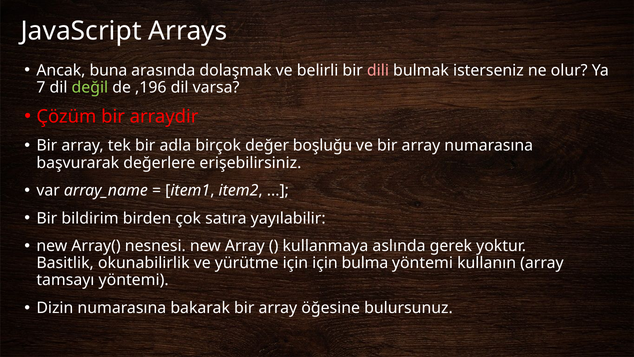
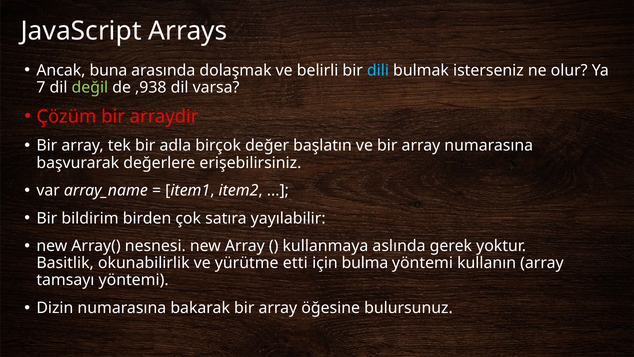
dili colour: pink -> light blue (378, 70)
,196: ,196 -> ,938 (151, 87)
boşluğu: boşluğu -> başlatın (323, 146)
yürütme için: için -> etti (295, 263)
